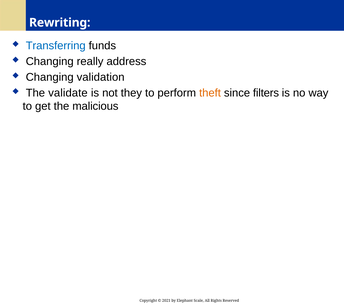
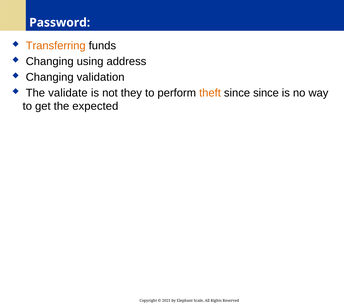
Rewriting: Rewriting -> Password (60, 23)
Transferring colour: blue -> orange (56, 46)
really: really -> using (90, 61)
since filters: filters -> since (266, 93)
malicious: malicious -> expected (95, 106)
